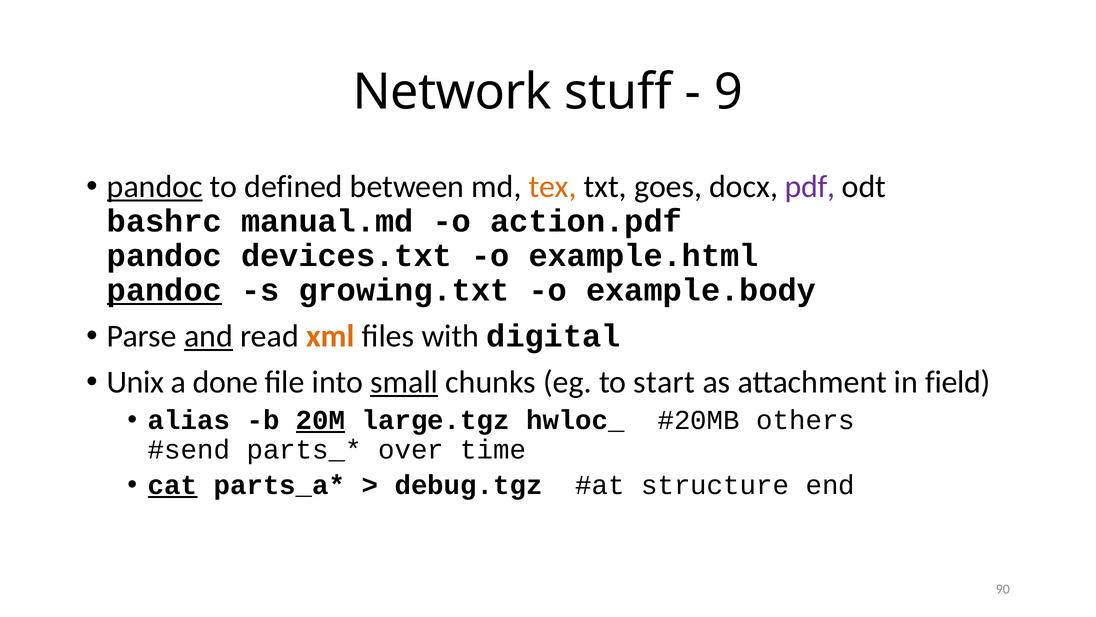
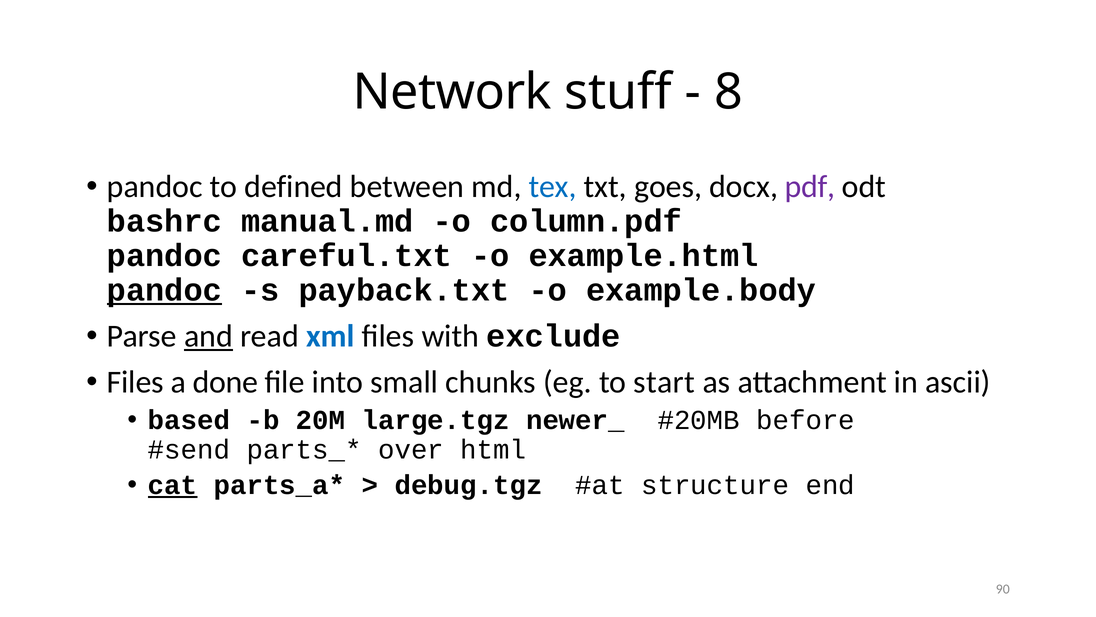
9: 9 -> 8 (729, 92)
pandoc underline: present -> none (155, 187)
tex colour: orange -> blue (553, 187)
action.pdf: action.pdf -> column.pdf (586, 221)
devices.txt: devices.txt -> careful.txt (346, 256)
growing.txt: growing.txt -> payback.txt (404, 290)
xml colour: orange -> blue (330, 336)
digital: digital -> exclude (554, 336)
Unix: Unix -> Files (135, 382)
small underline: present -> none (404, 382)
field: field -> ascii (958, 382)
alias: alias -> based (189, 420)
20M underline: present -> none (321, 420)
hwloc_: hwloc_ -> newer_ (575, 420)
others: others -> before (806, 420)
time: time -> html (493, 450)
